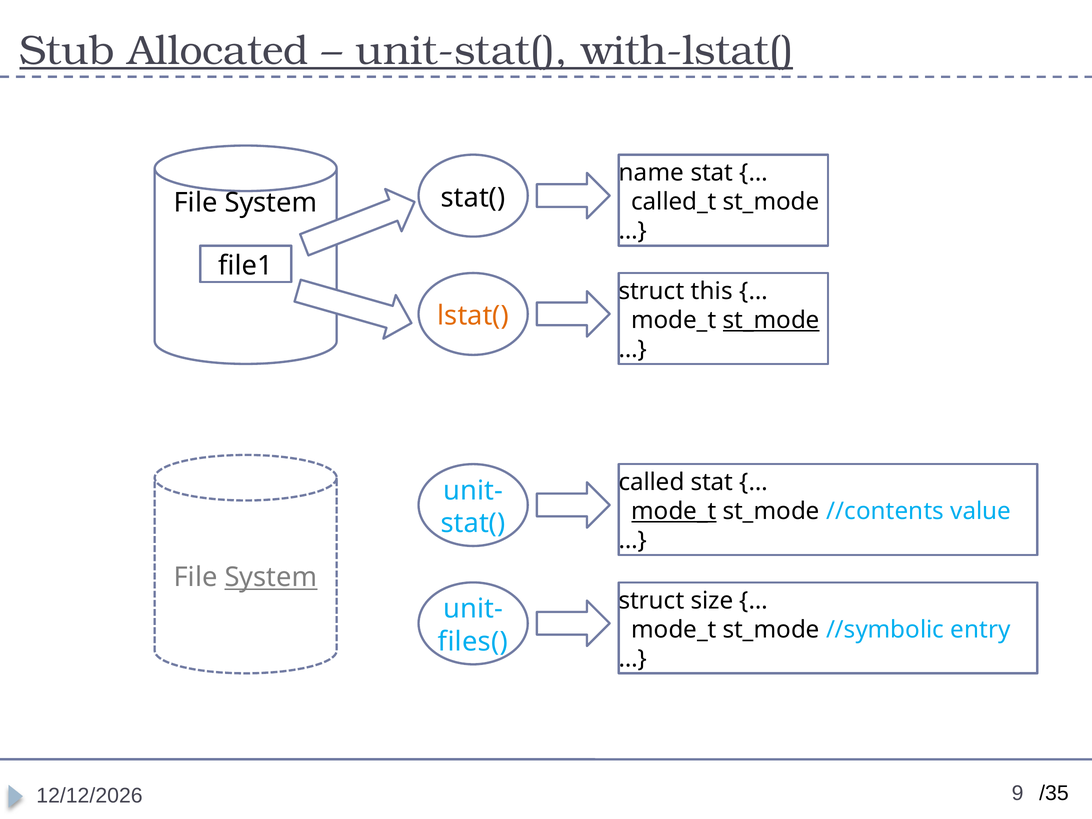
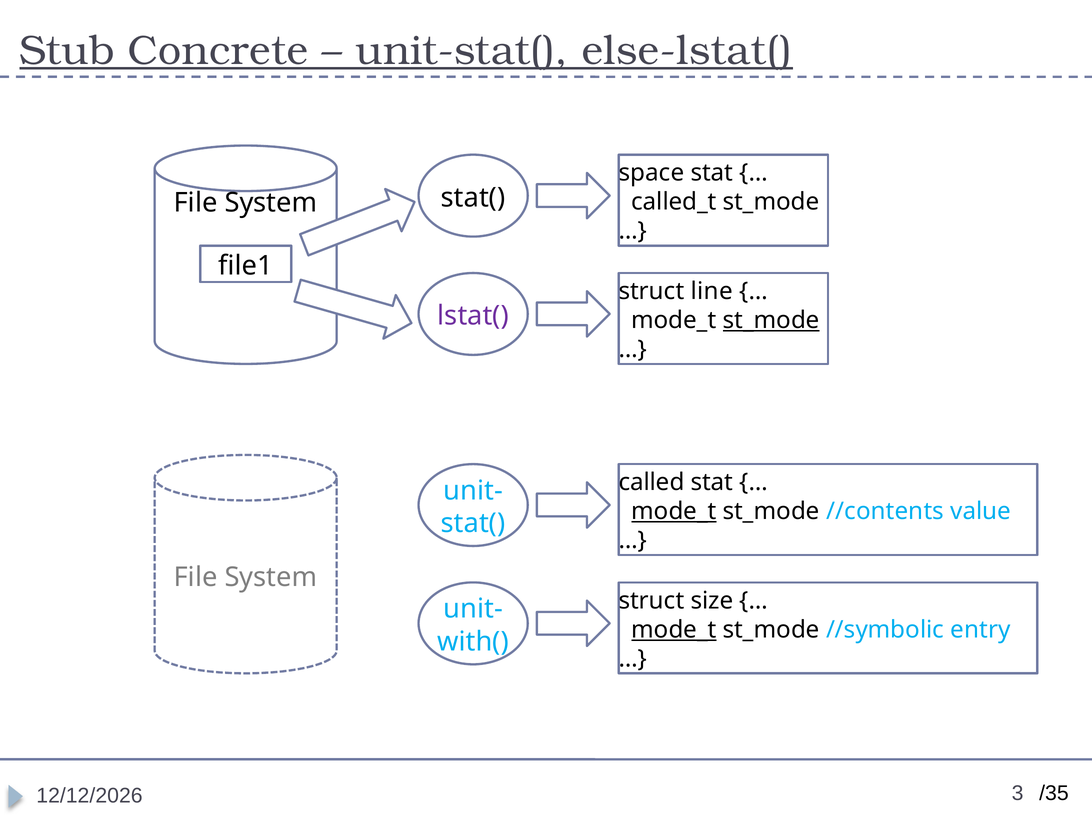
Allocated: Allocated -> Concrete (218, 51)
with-lstat(: with-lstat( -> else-lstat( (687, 51)
name: name -> space (651, 173)
this: this -> line (712, 291)
lstat( colour: orange -> purple (473, 316)
System underline: present -> none (271, 577)
mode_t underline: none -> present (674, 630)
files(: files( -> with( (473, 642)
9: 9 -> 3 (1018, 793)
